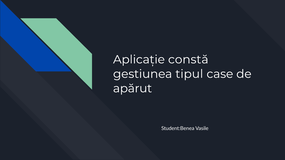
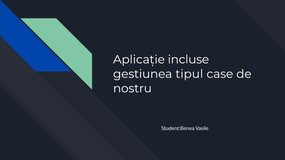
constă: constă -> incluse (188, 60)
apărut: apărut -> nostru (132, 89)
